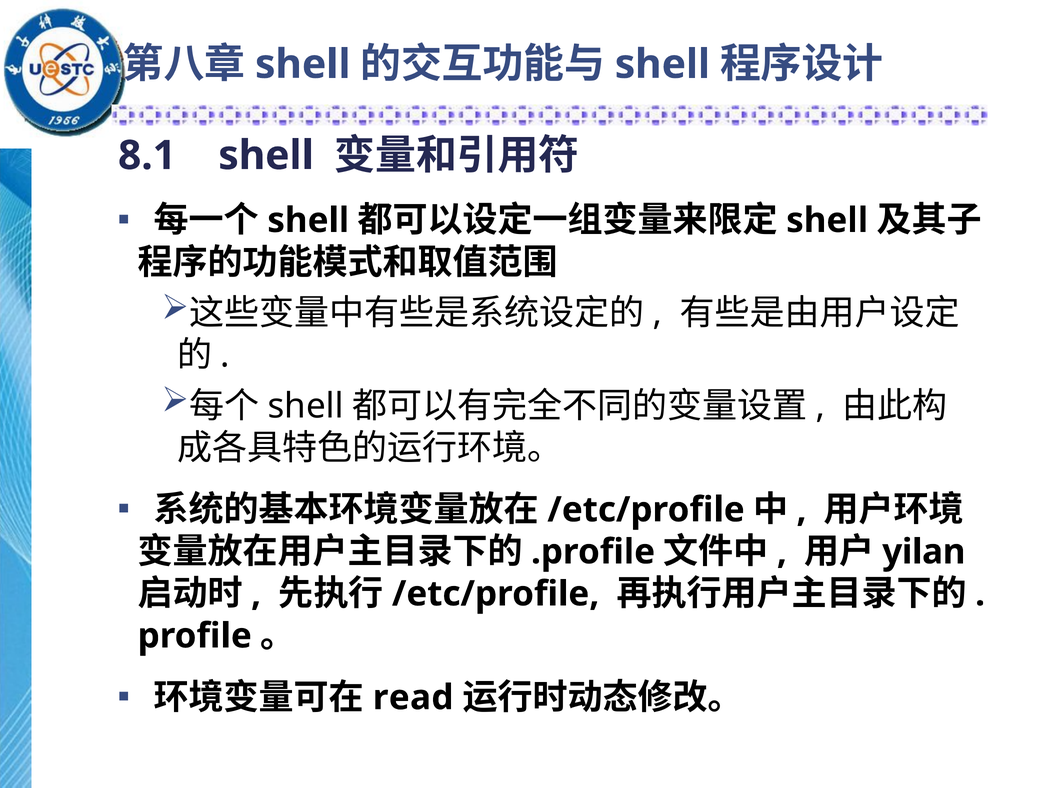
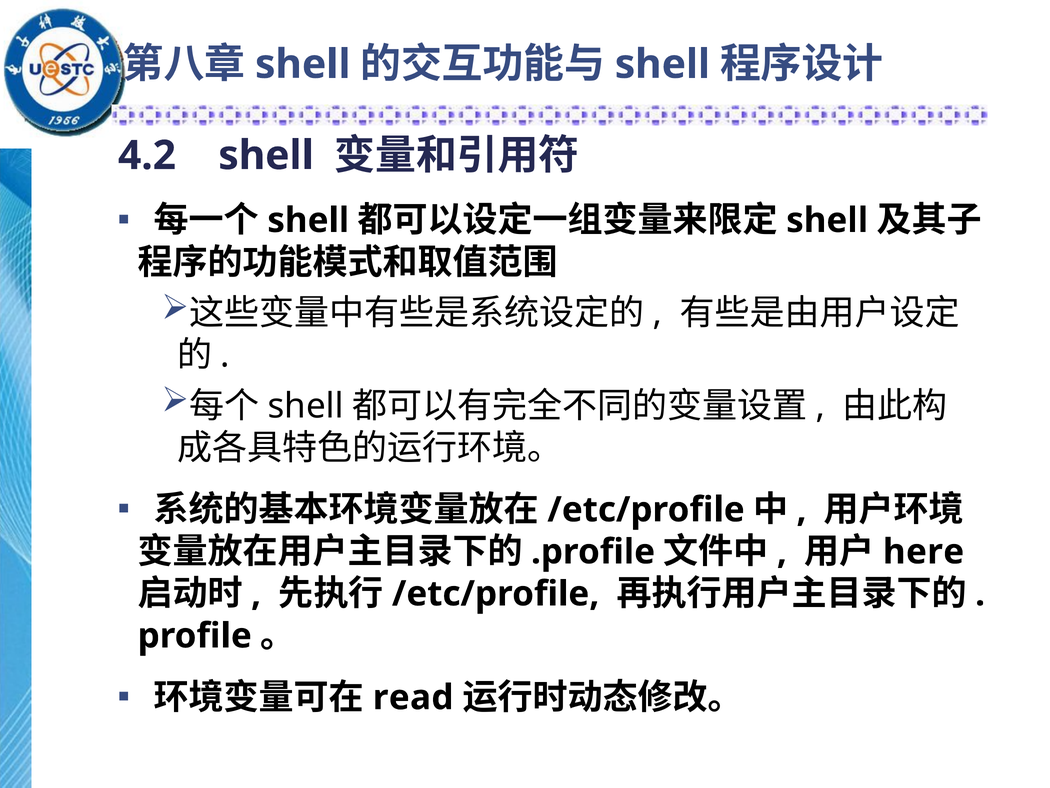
8.1: 8.1 -> 4.2 (147, 155)
yilan: yilan -> here (924, 551)
